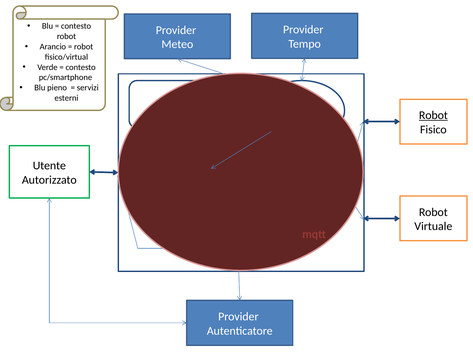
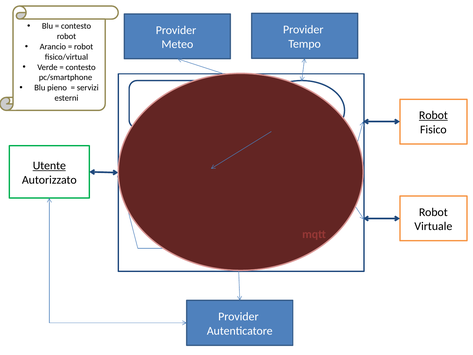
Utente underline: none -> present (49, 166)
